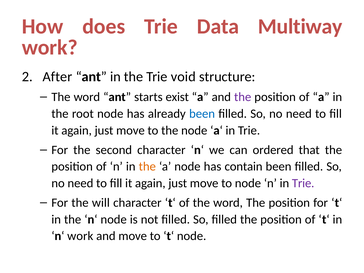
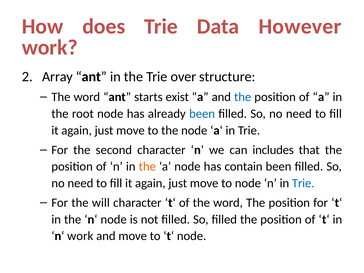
Multiway: Multiway -> However (300, 27)
After: After -> Array (58, 77)
void: void -> over (183, 77)
the colour: purple -> blue (243, 97)
ordered: ordered -> includes (273, 150)
Trie colour: purple -> blue (303, 183)
